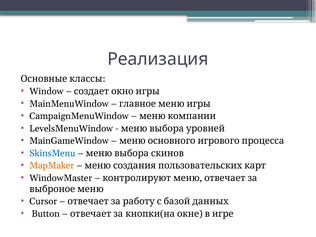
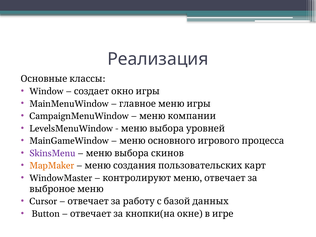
SkinsMenu colour: blue -> purple (52, 153)
